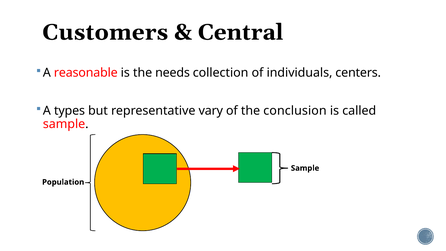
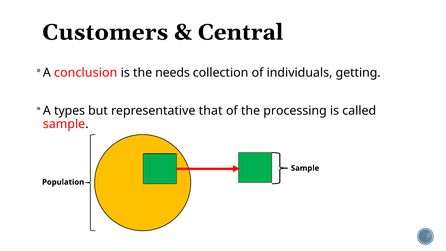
reasonable: reasonable -> conclusion (86, 73)
centers: centers -> getting (358, 73)
vary: vary -> that (211, 111)
conclusion: conclusion -> processing (295, 111)
